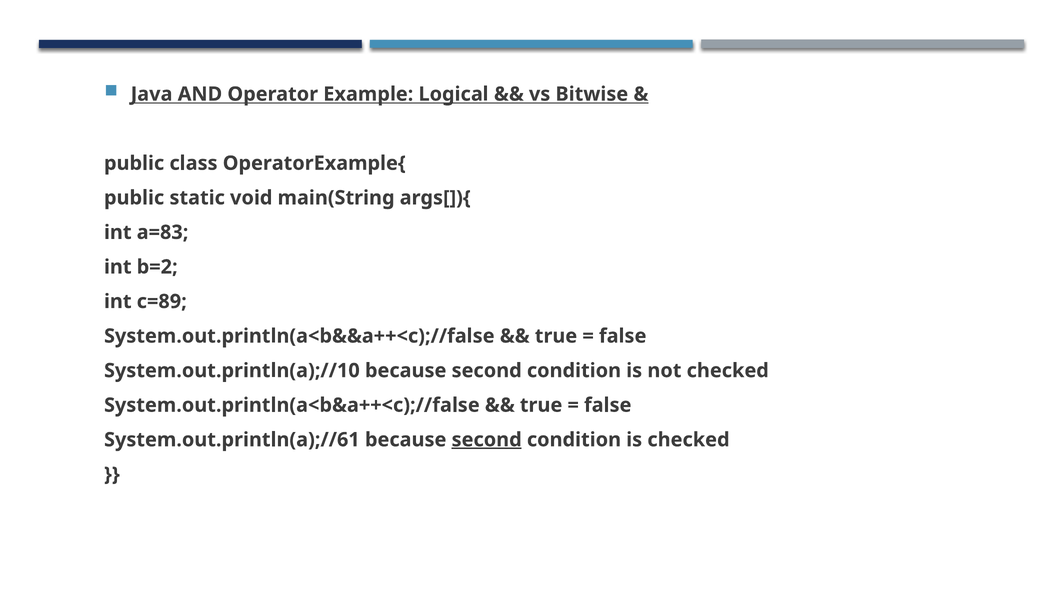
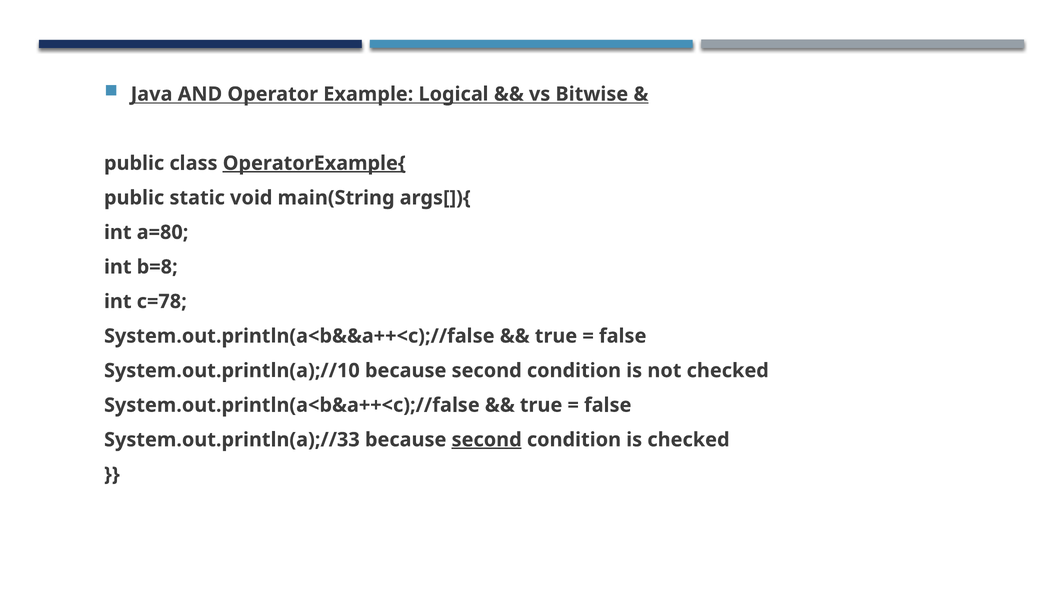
OperatorExample{ underline: none -> present (314, 163)
a=83: a=83 -> a=80 (163, 232)
b=2: b=2 -> b=8 (157, 267)
c=89: c=89 -> c=78 (162, 301)
System.out.println(a);//61: System.out.println(a);//61 -> System.out.println(a);//33 (232, 440)
